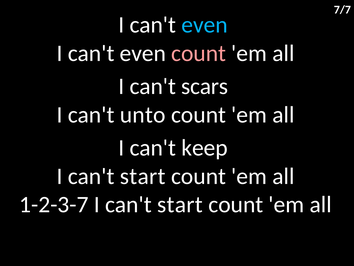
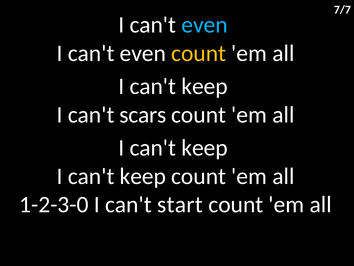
count colour: pink -> yellow (199, 53)
scars: scars -> keep (205, 86)
unto: unto -> scars (143, 115)
start: start -> keep (143, 176)
1-2-3-7: 1-2-3-7 -> 1-2-3-0 (54, 204)
